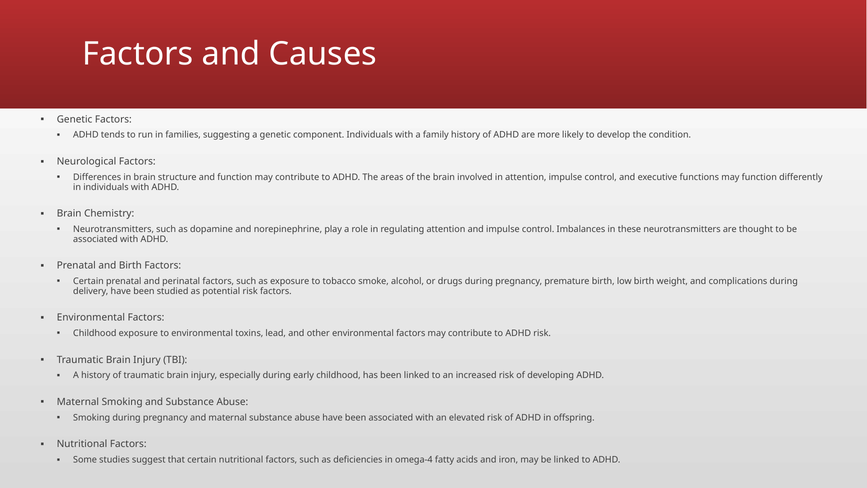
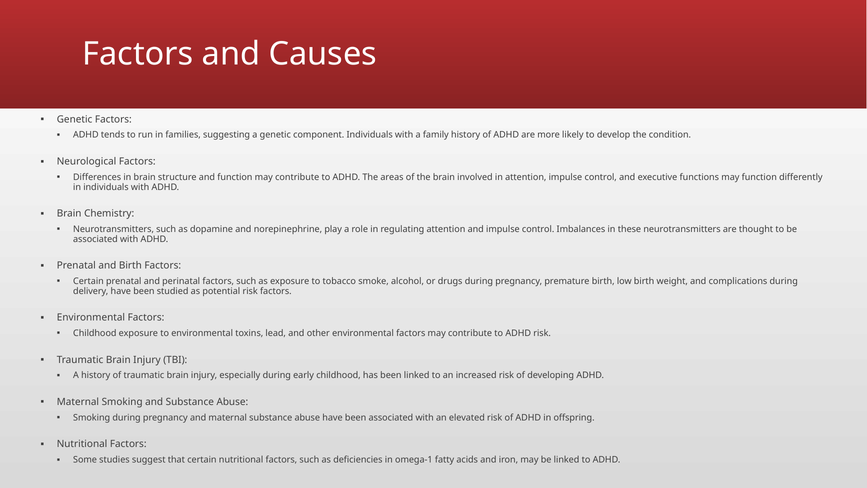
omega-4: omega-4 -> omega-1 (414, 460)
